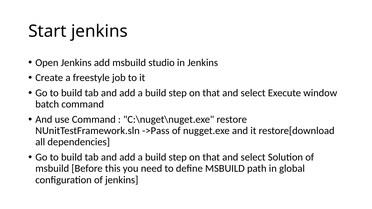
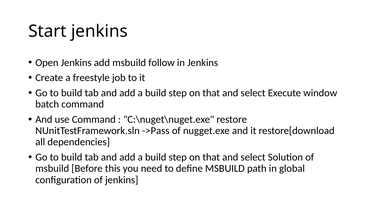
studio: studio -> follow (162, 63)
